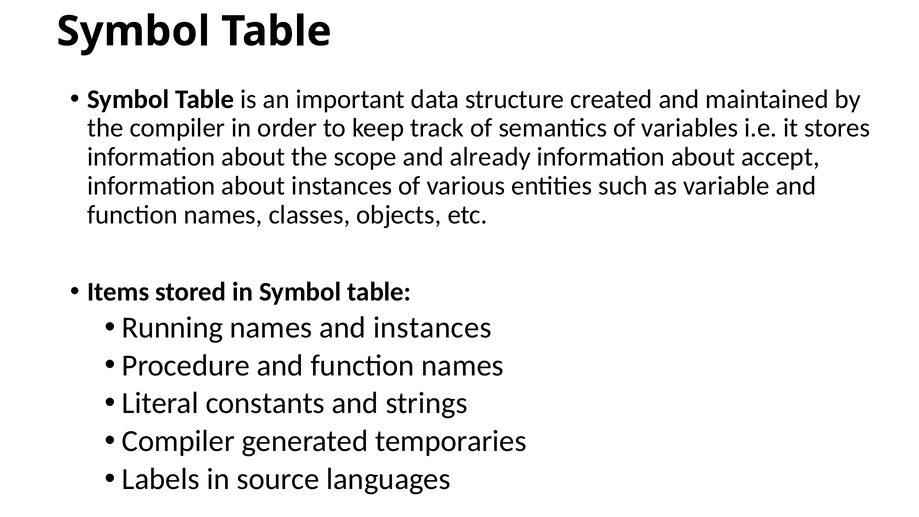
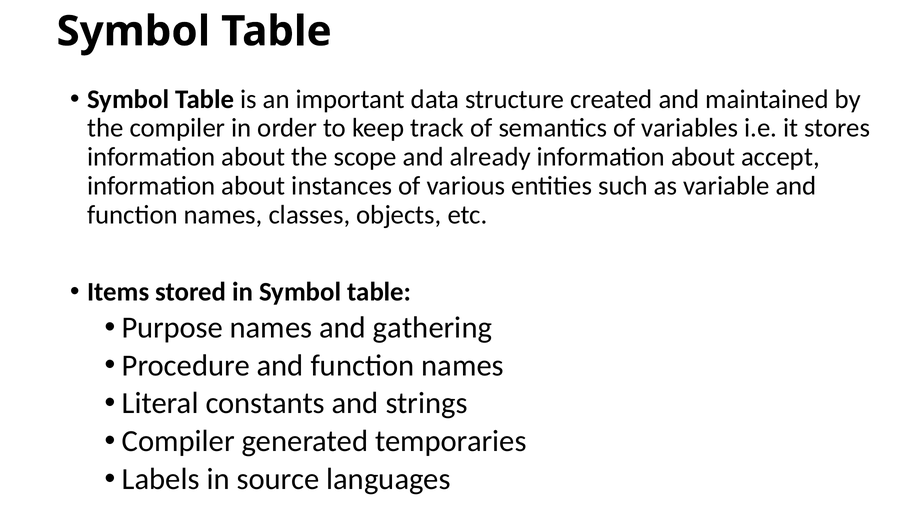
Running: Running -> Purpose (172, 327)
and instances: instances -> gathering (433, 327)
